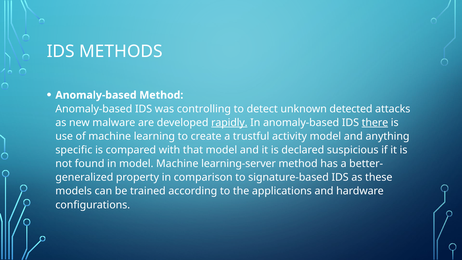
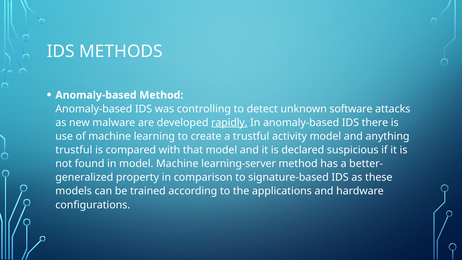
detected: detected -> software (351, 109)
there underline: present -> none (375, 123)
specific: specific -> trustful (74, 150)
